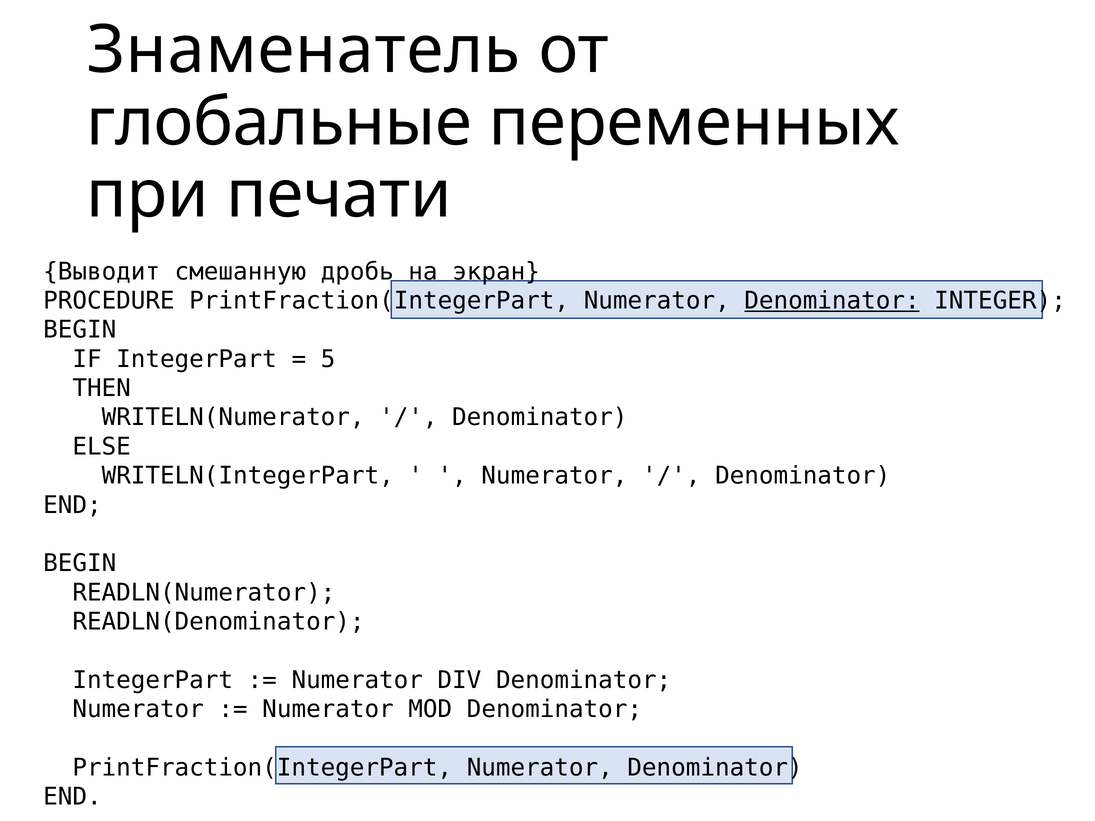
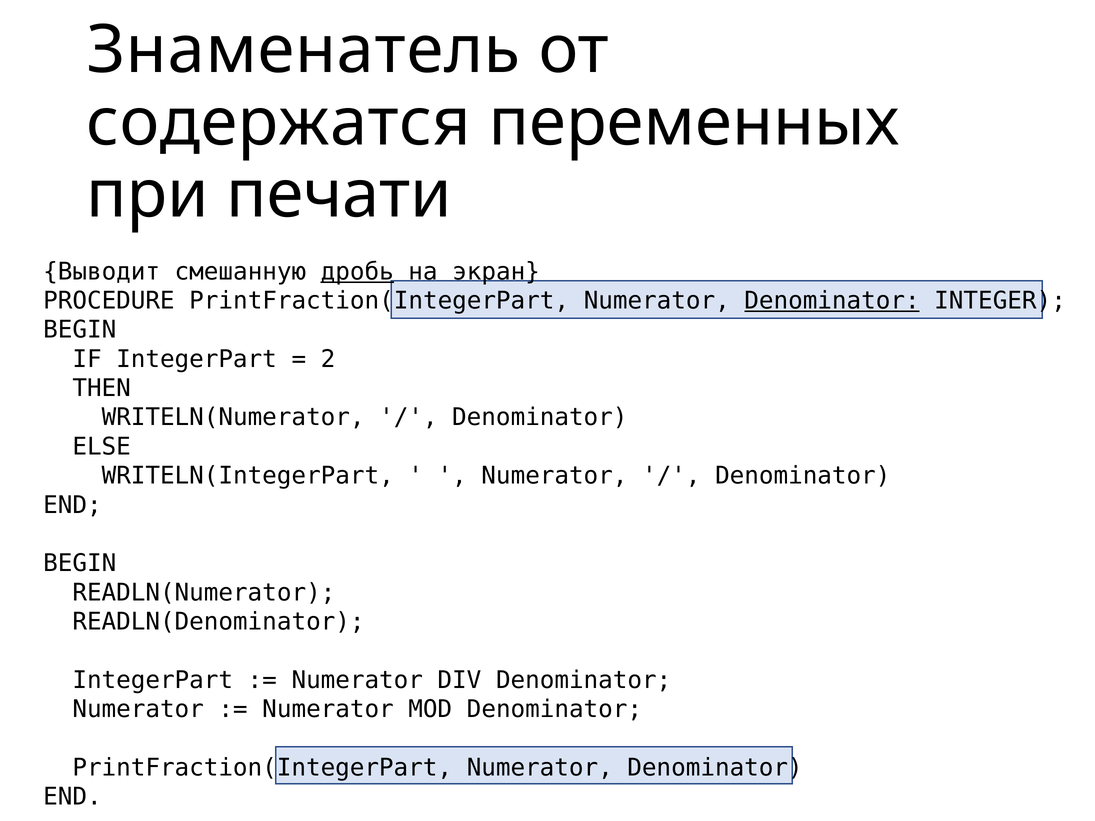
глобальные: глобальные -> содержатся (279, 123)
дробь underline: none -> present (357, 272)
5: 5 -> 2 (328, 359)
